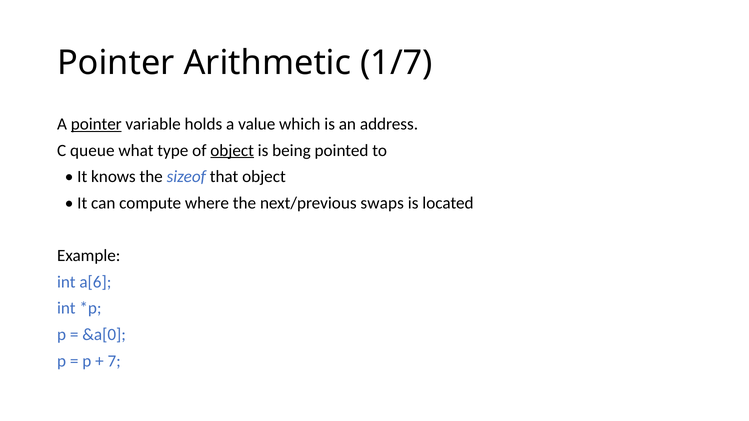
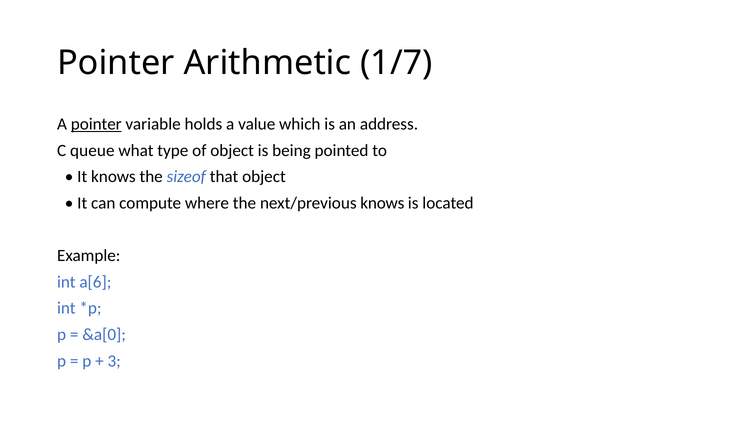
object underline: present -> none (232, 150)
next/previous swaps: swaps -> knows (382, 203)
7: 7 -> 3 (114, 361)
